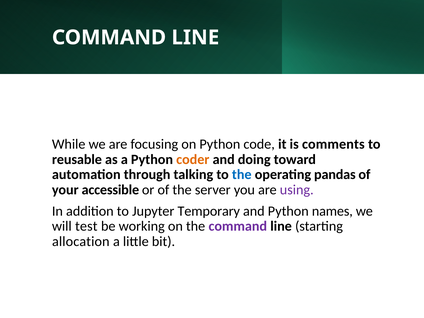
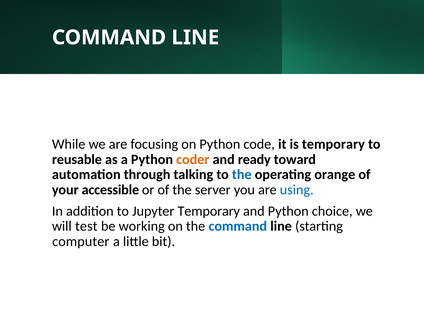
is comments: comments -> temporary (333, 144)
doing: doing -> ready (254, 159)
pandas: pandas -> orange (335, 175)
using colour: purple -> blue (297, 190)
names: names -> choice (332, 211)
command colour: purple -> blue (238, 226)
allocation: allocation -> computer (81, 242)
